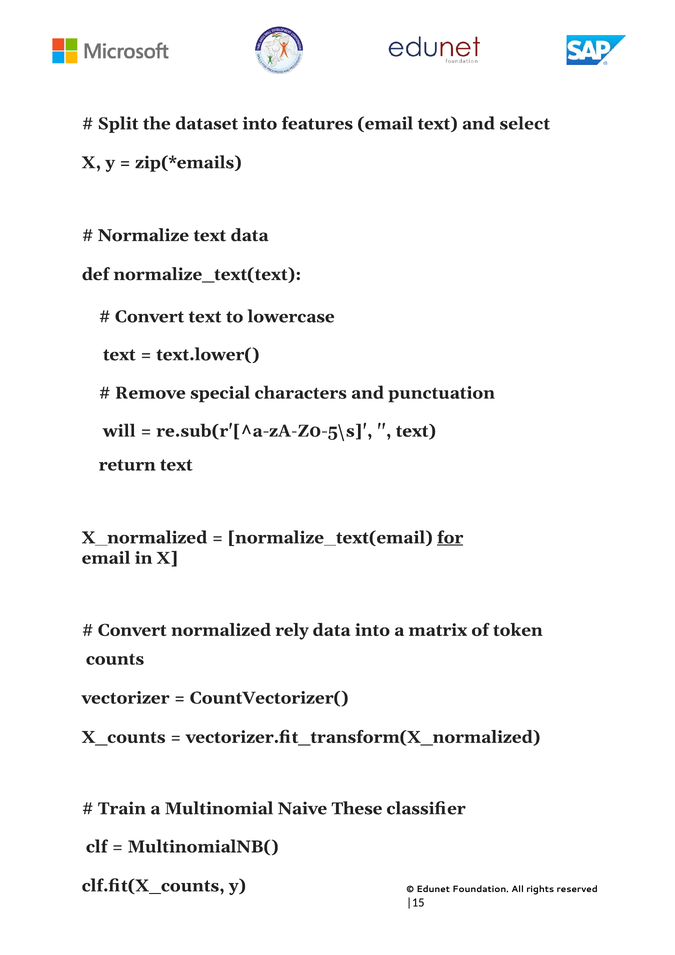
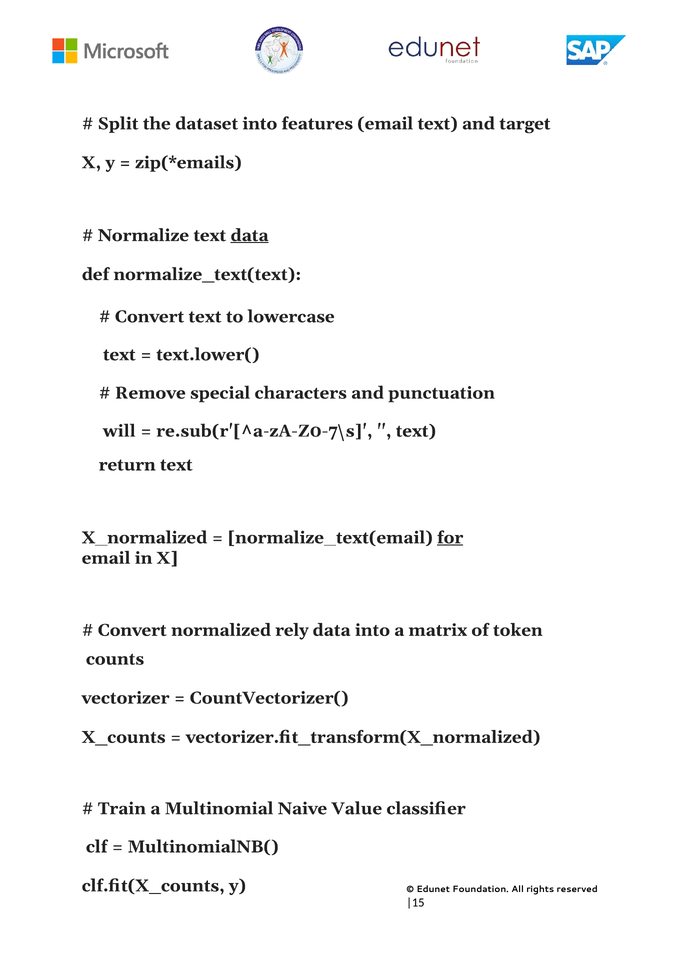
select: select -> target (525, 124)
data underline: none -> present (249, 235)
re.sub(r'[^a-zA-Z0-5\s: re.sub(r'[^a-zA-Z0-5\s -> re.sub(r'[^a-zA-Z0-7\s (264, 431)
These: These -> Value (357, 809)
